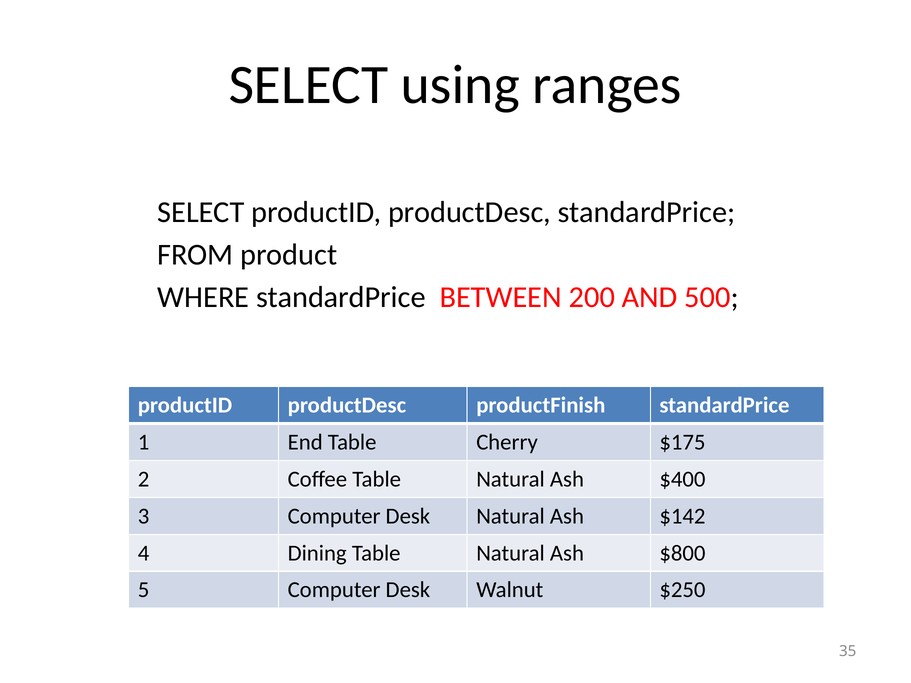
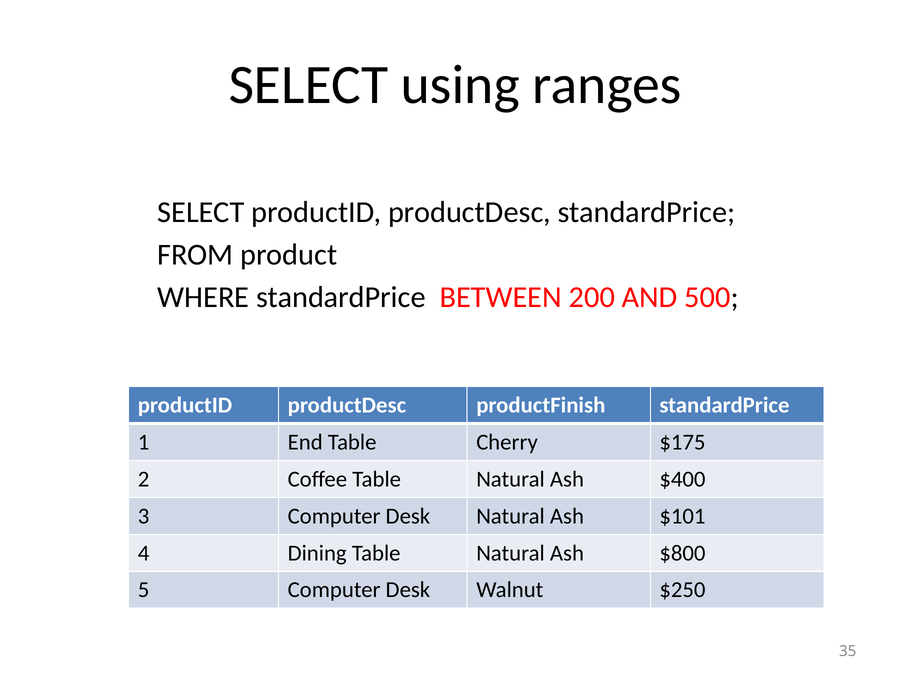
$142: $142 -> $101 (682, 516)
